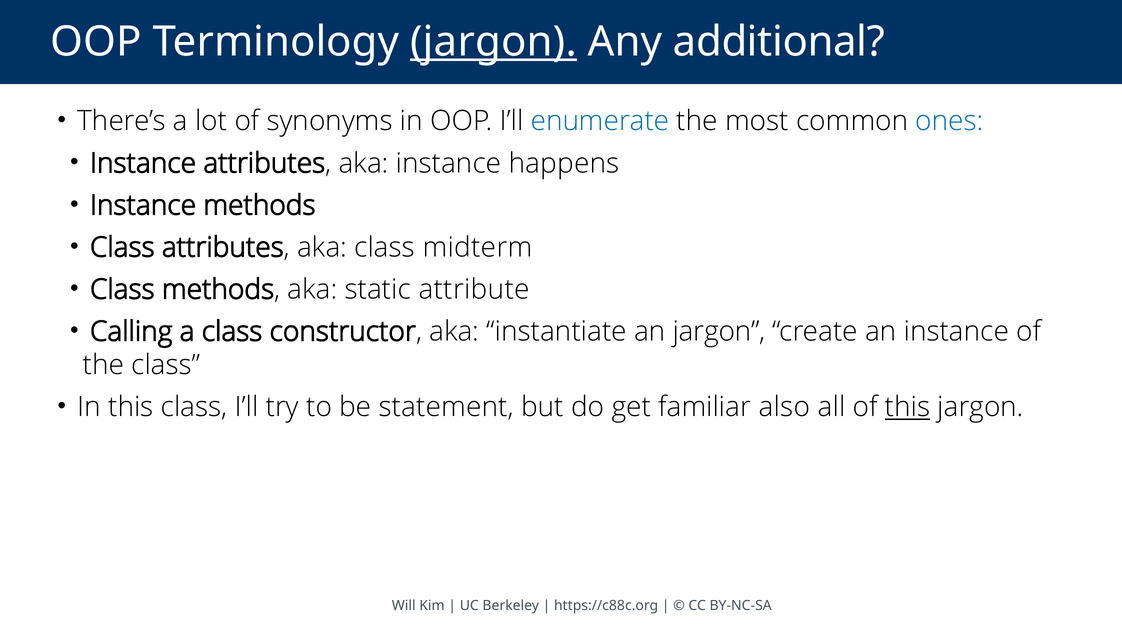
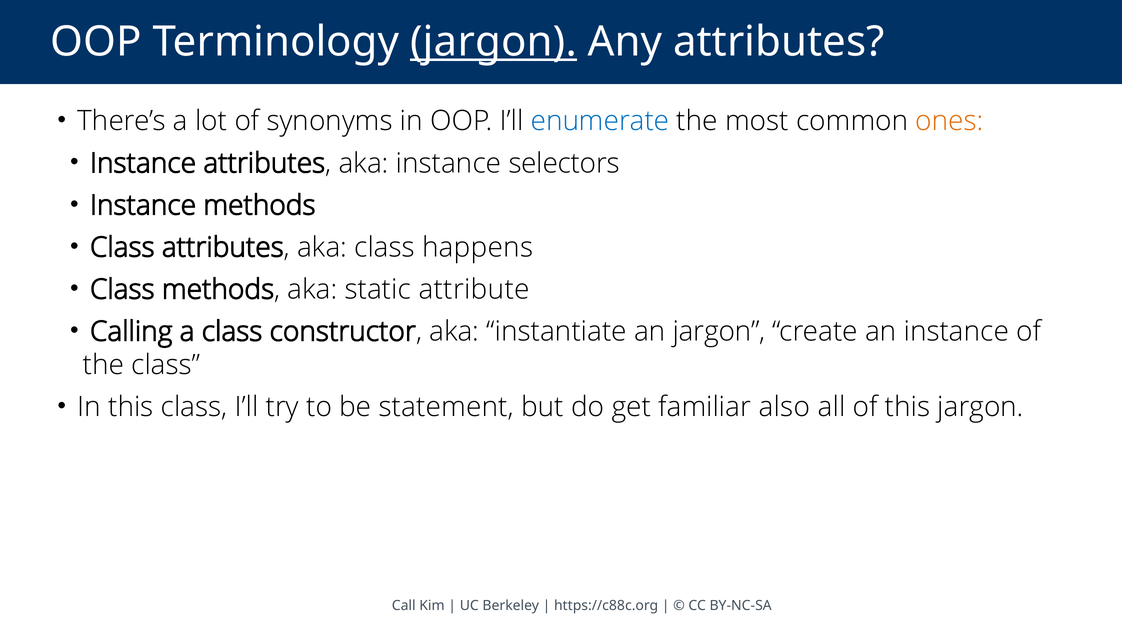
Any additional: additional -> attributes (779, 42)
ones colour: blue -> orange (950, 121)
happens: happens -> selectors (564, 163)
midterm: midterm -> happens (478, 247)
this underline: present -> none (908, 407)
Will: Will -> Call (404, 606)
